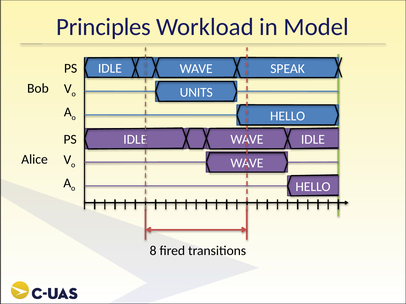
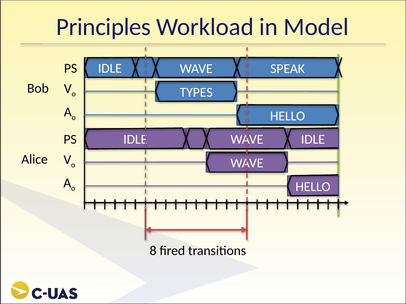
UNITS: UNITS -> TYPES (196, 92)
